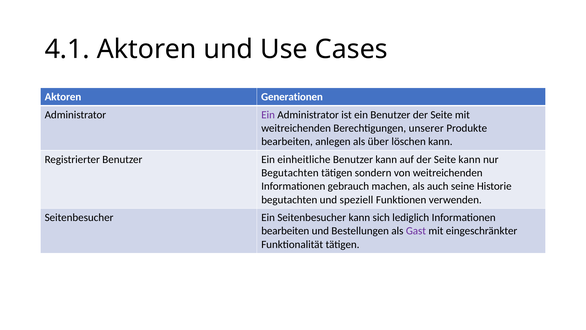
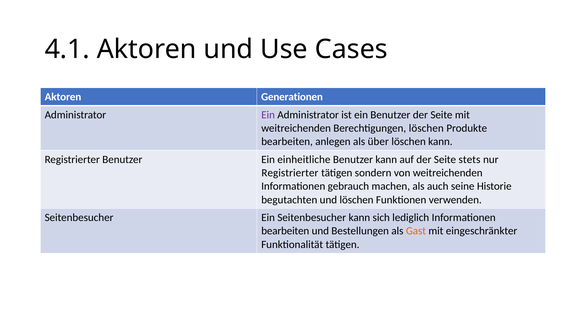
Berechtigungen unserer: unserer -> löschen (426, 128)
Seite kann: kann -> stets (469, 159)
Begutachten: Begutachten -> Registrierter (290, 173)
und speziell: speziell -> löschen (357, 199)
Gast colour: purple -> orange (416, 231)
